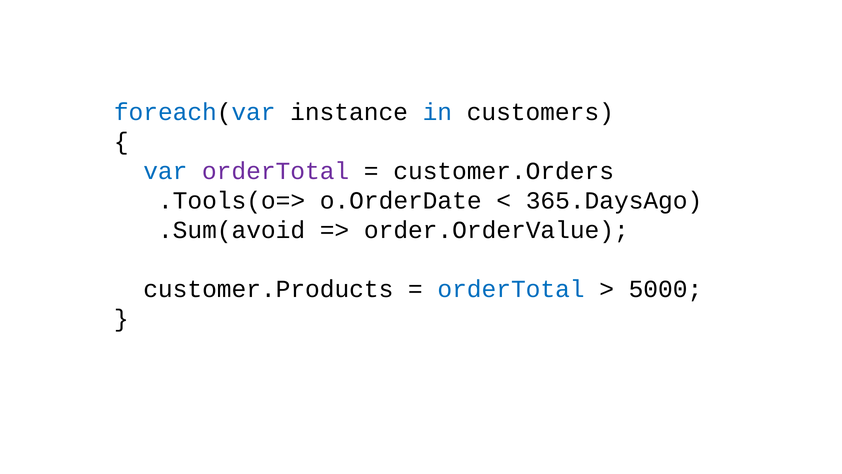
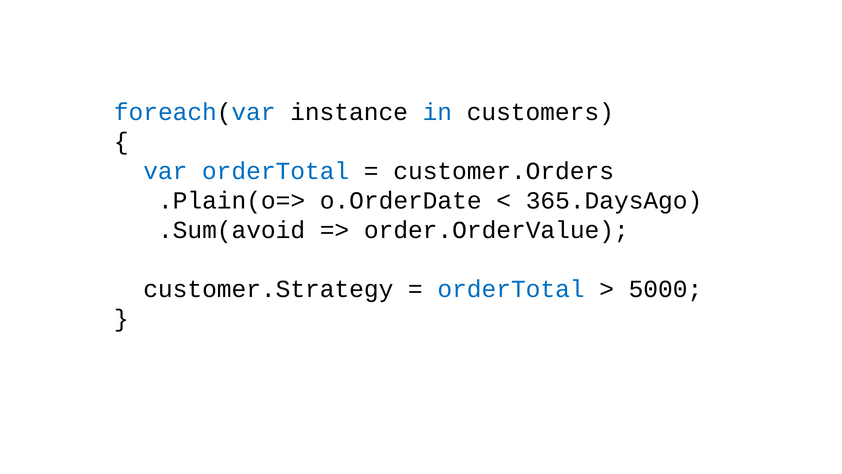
orderTotal colour: purple -> blue (276, 171)
.Tools(o=>: .Tools(o=> -> .Plain(o=> (232, 201)
customer.Products: customer.Products -> customer.Strategy (268, 289)
